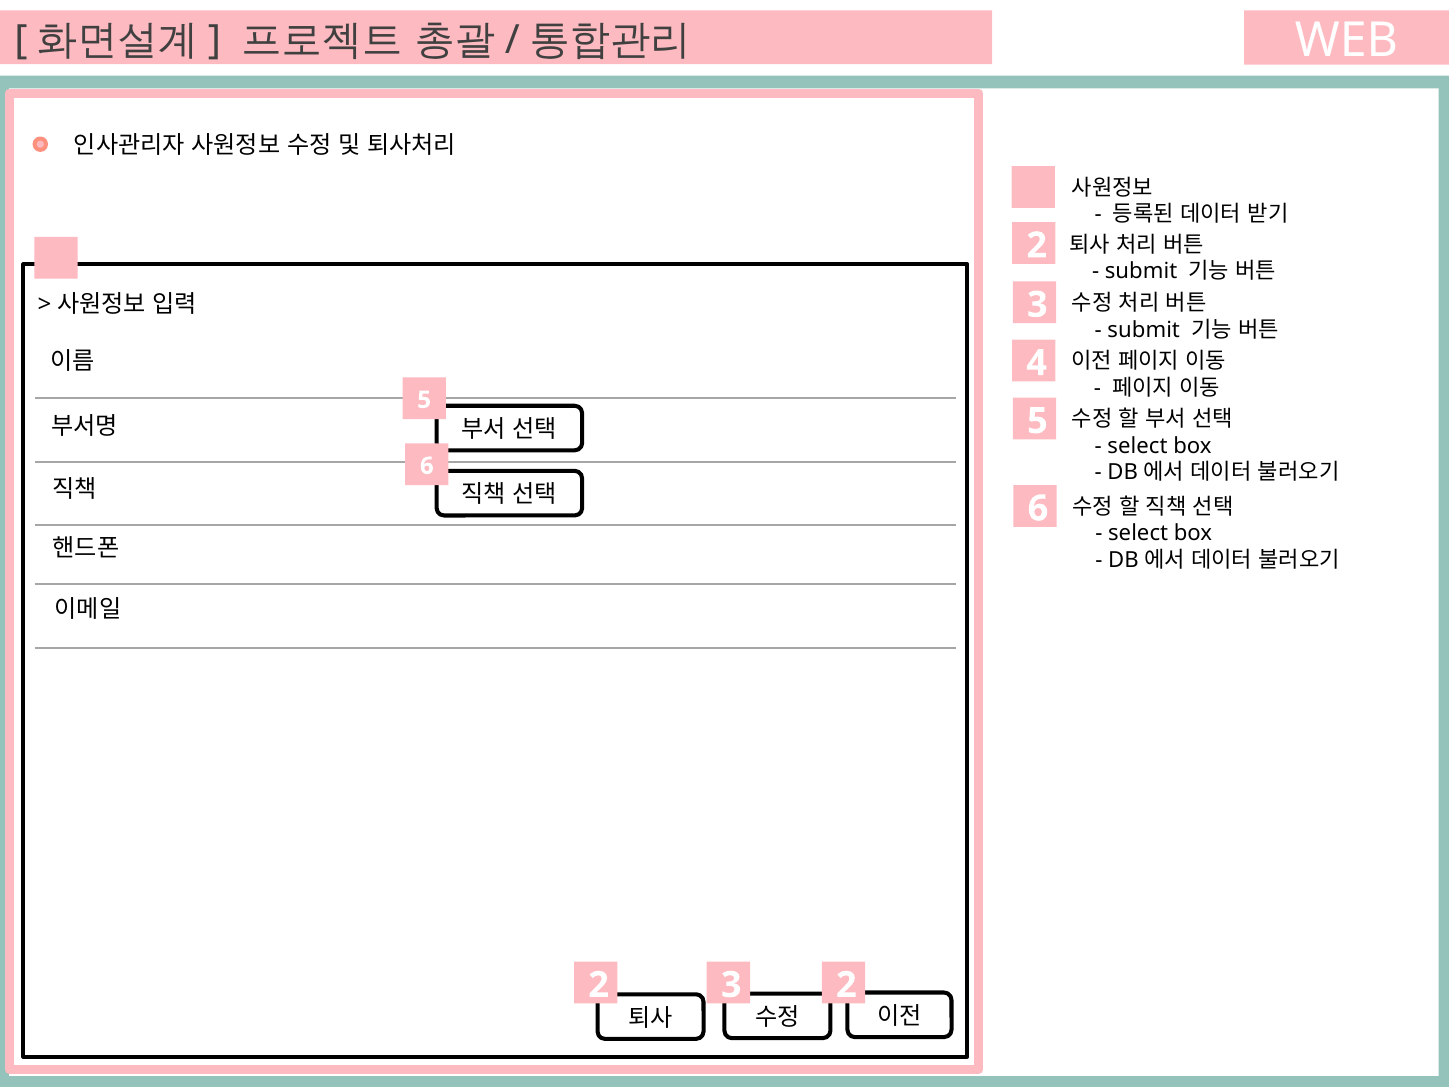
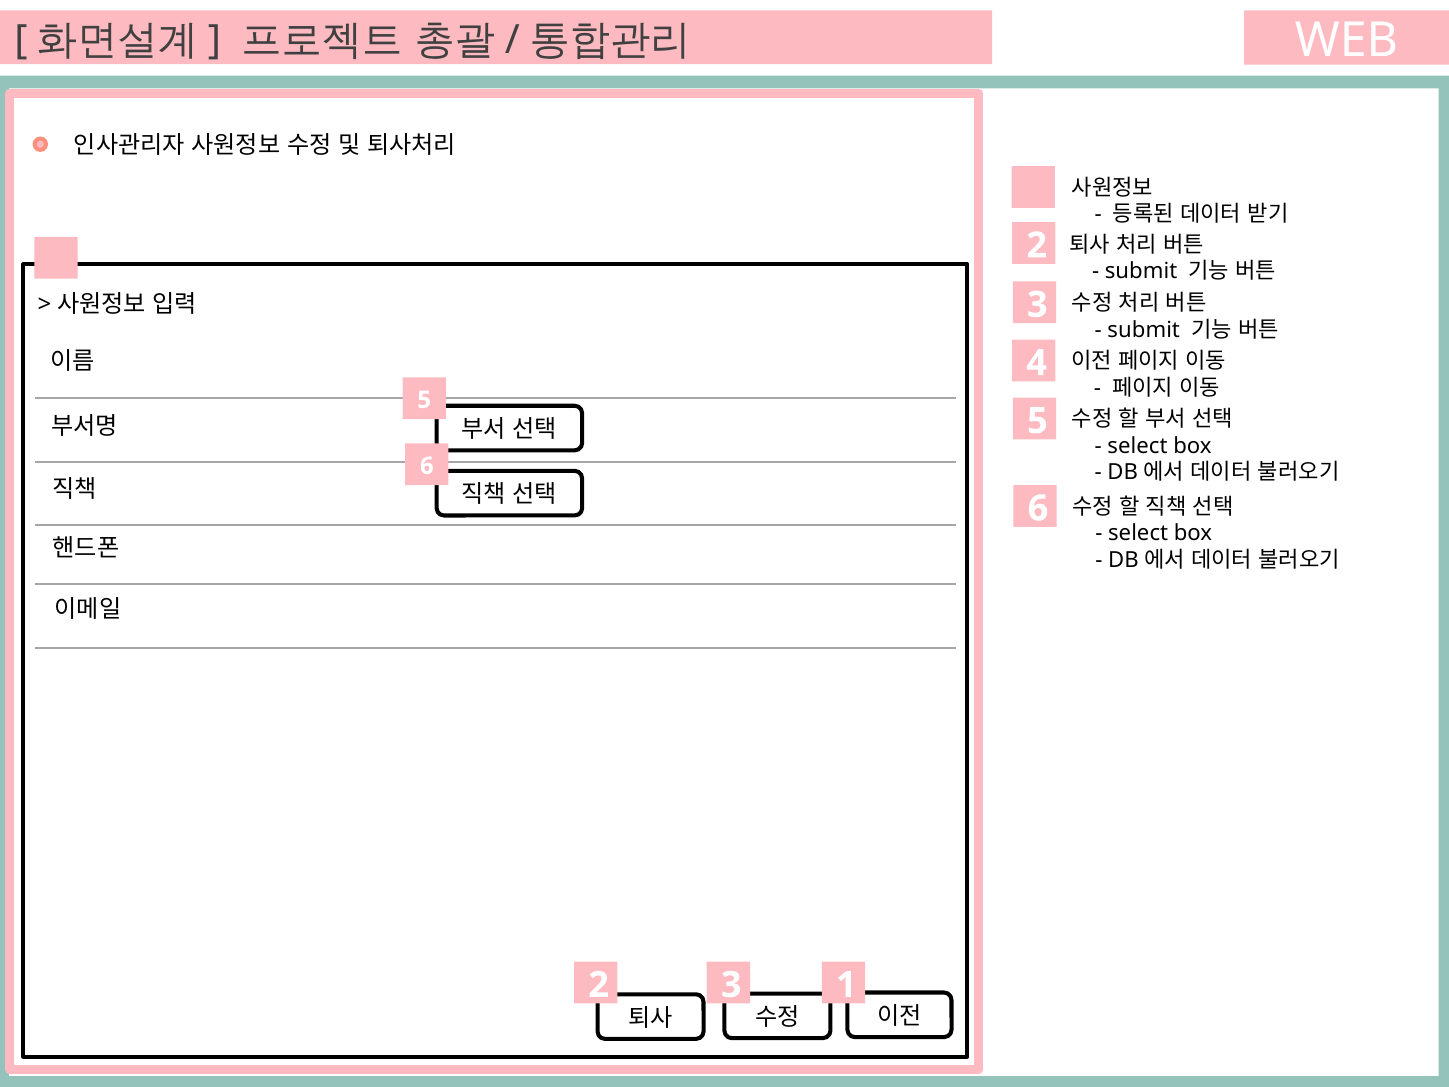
2: 2 -> 1 (846, 985)
